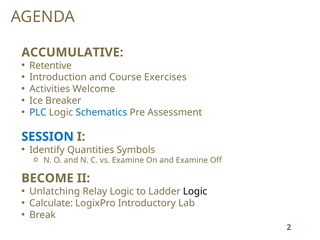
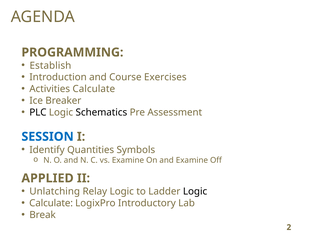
ACCUMULATIVE: ACCUMULATIVE -> PROGRAMMING (72, 52)
Retentive: Retentive -> Establish (50, 66)
Activities Welcome: Welcome -> Calculate (94, 89)
PLC colour: blue -> black (38, 112)
Schematics colour: blue -> black (101, 112)
BECOME: BECOME -> APPLIED (48, 178)
